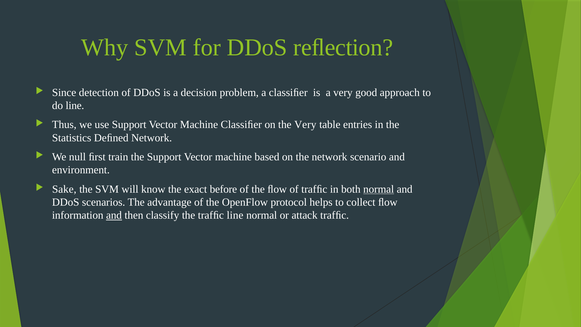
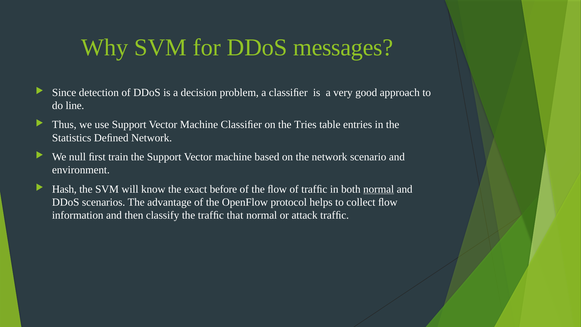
reﬂection: reﬂection -> messages (343, 47)
the Very: Very -> Tries (305, 125)
Sake: Sake -> Hash (64, 189)
and underline: present -> none (114, 215)
trafﬁc line: line -> that (235, 215)
